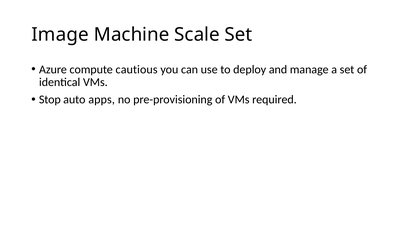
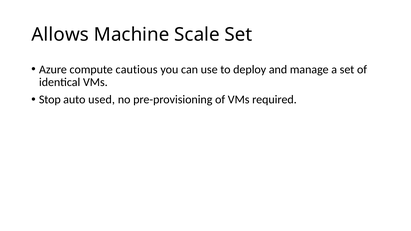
Image: Image -> Allows (60, 35)
apps: apps -> used (102, 100)
